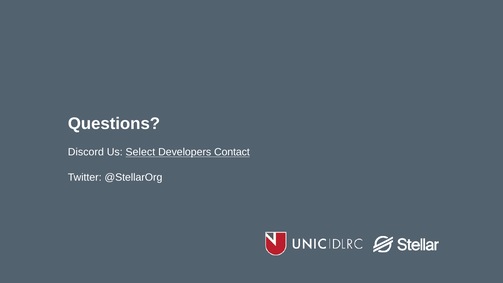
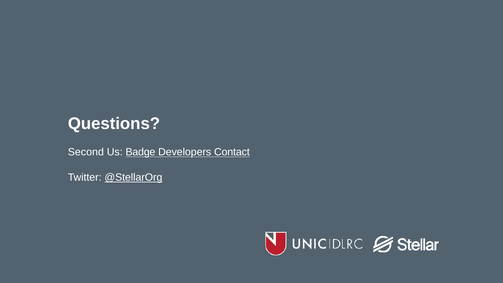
Discord: Discord -> Second (86, 152)
Select: Select -> Badge (140, 152)
@StellarOrg underline: none -> present (133, 177)
